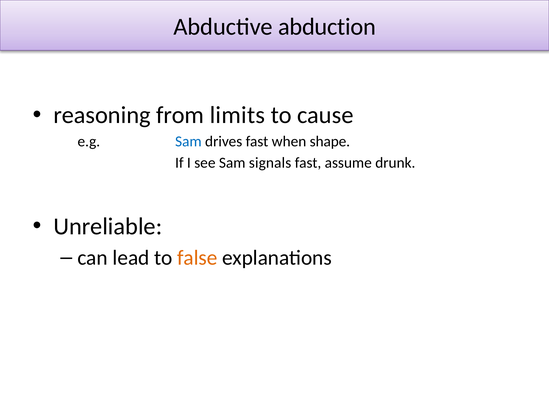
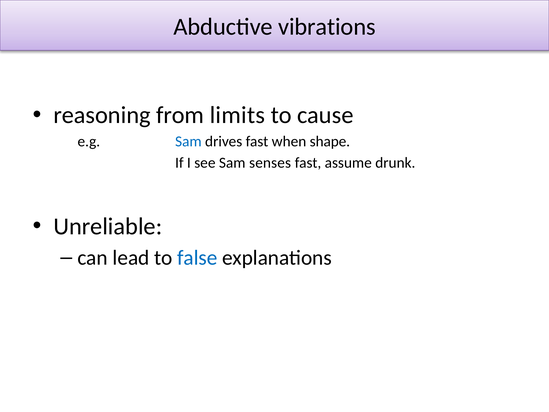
abduction: abduction -> vibrations (327, 27)
signals: signals -> senses (270, 163)
false colour: orange -> blue (197, 258)
